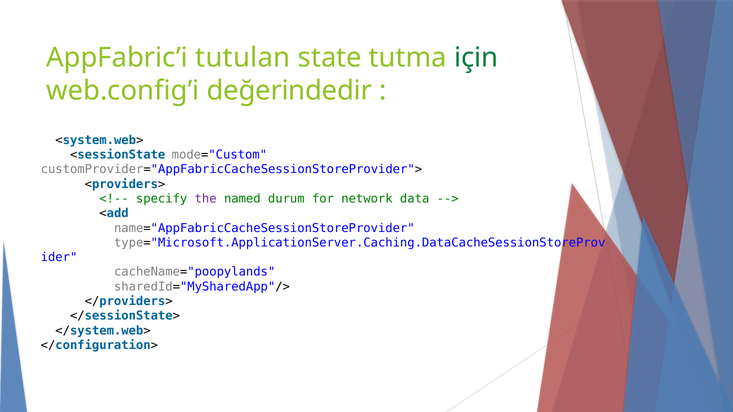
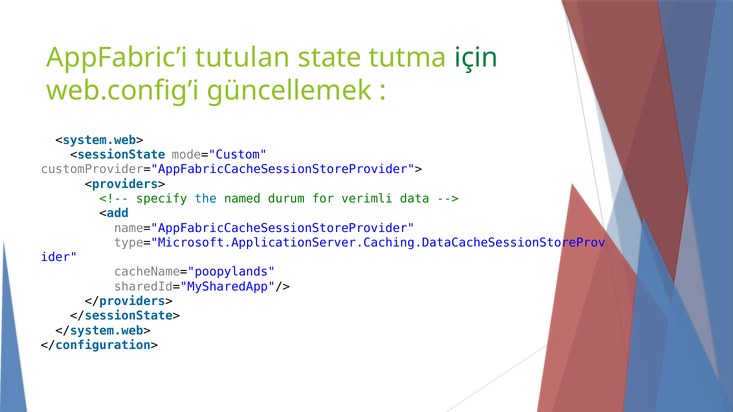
değerindedir: değerindedir -> güncellemek (289, 91)
the colour: purple -> blue (206, 199)
network: network -> verimli (367, 199)
